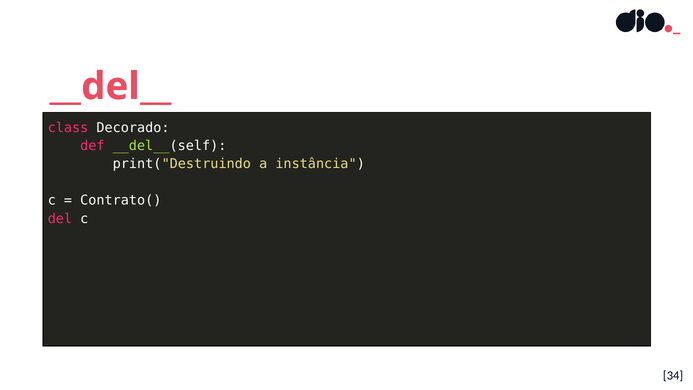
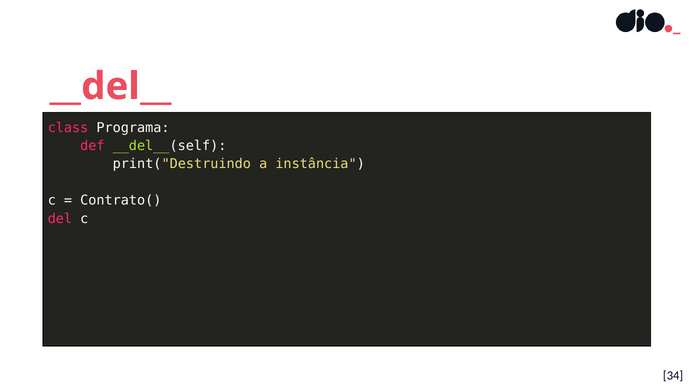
Decorado: Decorado -> Programa (133, 128)
